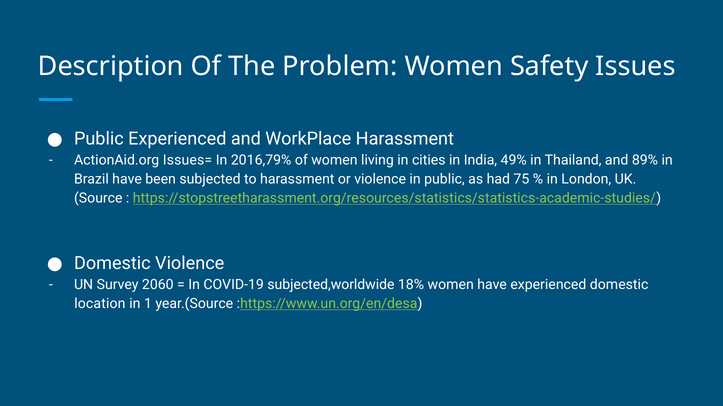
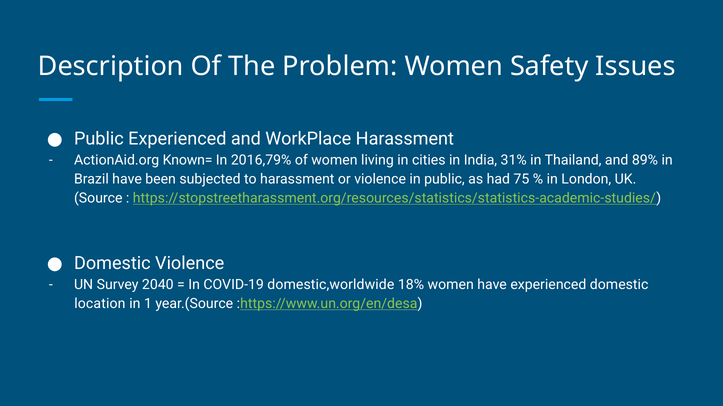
Issues=: Issues= -> Known= (188, 160)
49%: 49% -> 31% (514, 160)
2060: 2060 -> 2040 (158, 285)
subjected,worldwide: subjected,worldwide -> domestic,worldwide (331, 285)
